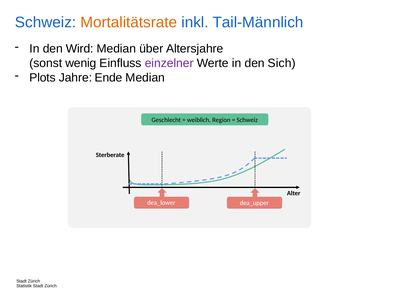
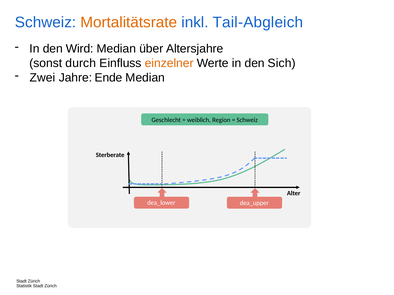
Tail-Männlich: Tail-Männlich -> Tail-Abgleich (258, 22)
wenig: wenig -> durch (81, 63)
einzelner colour: purple -> orange (169, 63)
Plots: Plots -> Zwei (42, 78)
